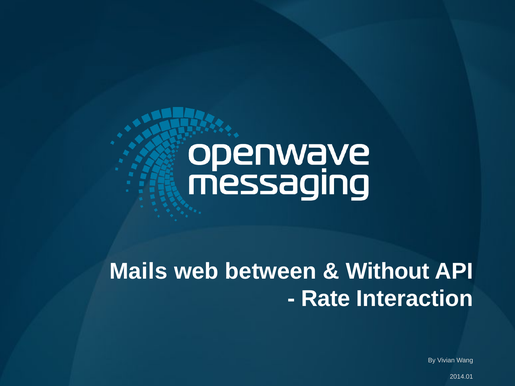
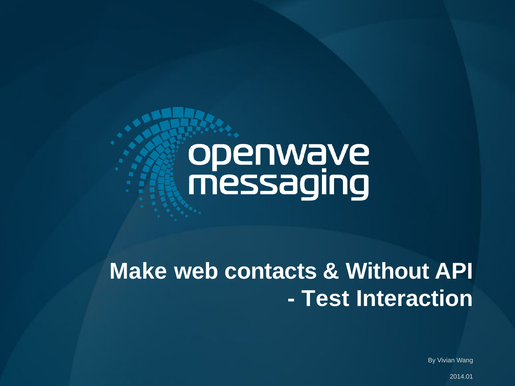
Mails: Mails -> Make (138, 271)
between: between -> contacts (271, 271)
Rate: Rate -> Test (326, 299)
